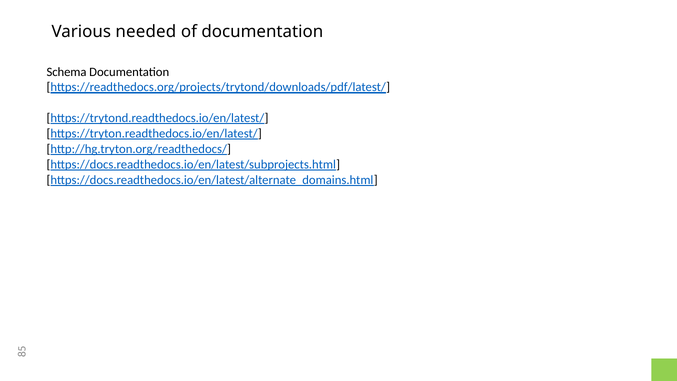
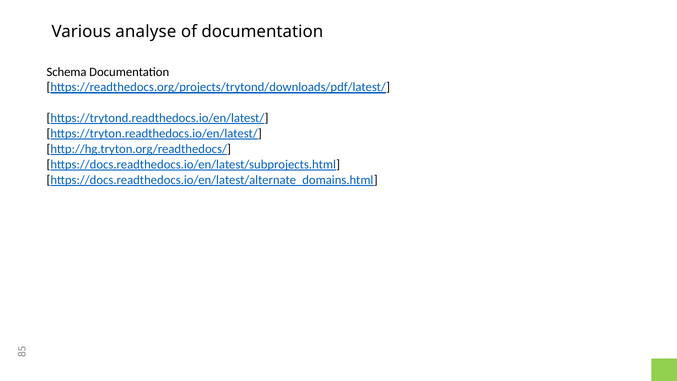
needed: needed -> analyse (146, 32)
